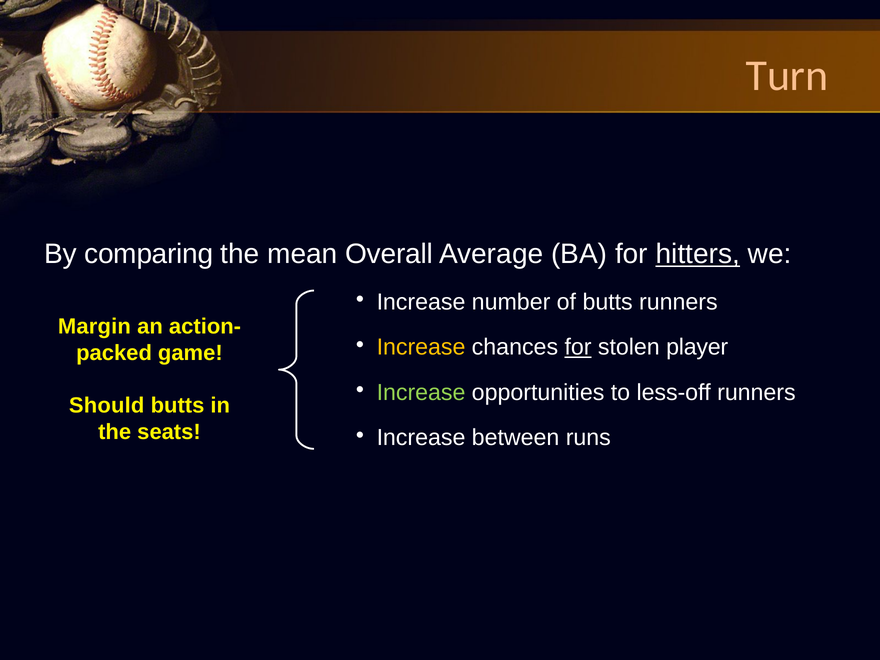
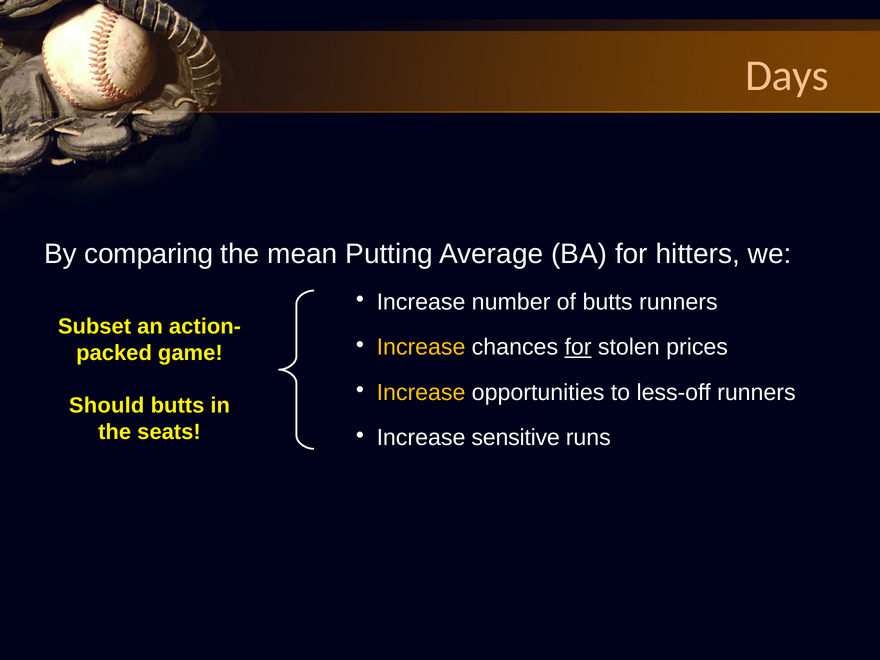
Turn: Turn -> Days (787, 76)
Overall: Overall -> Putting (389, 254)
hitters underline: present -> none (698, 254)
Margin: Margin -> Subset (94, 326)
player: player -> prices (697, 347)
Increase colour: light green -> yellow (421, 392)
between: between -> sensitive (516, 438)
